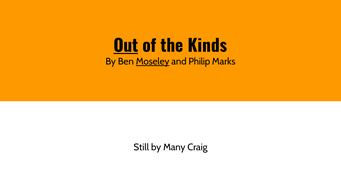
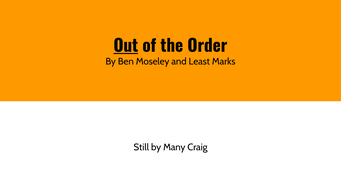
Kinds: Kinds -> Order (207, 46)
Moseley underline: present -> none (153, 61)
Philip: Philip -> Least (199, 61)
